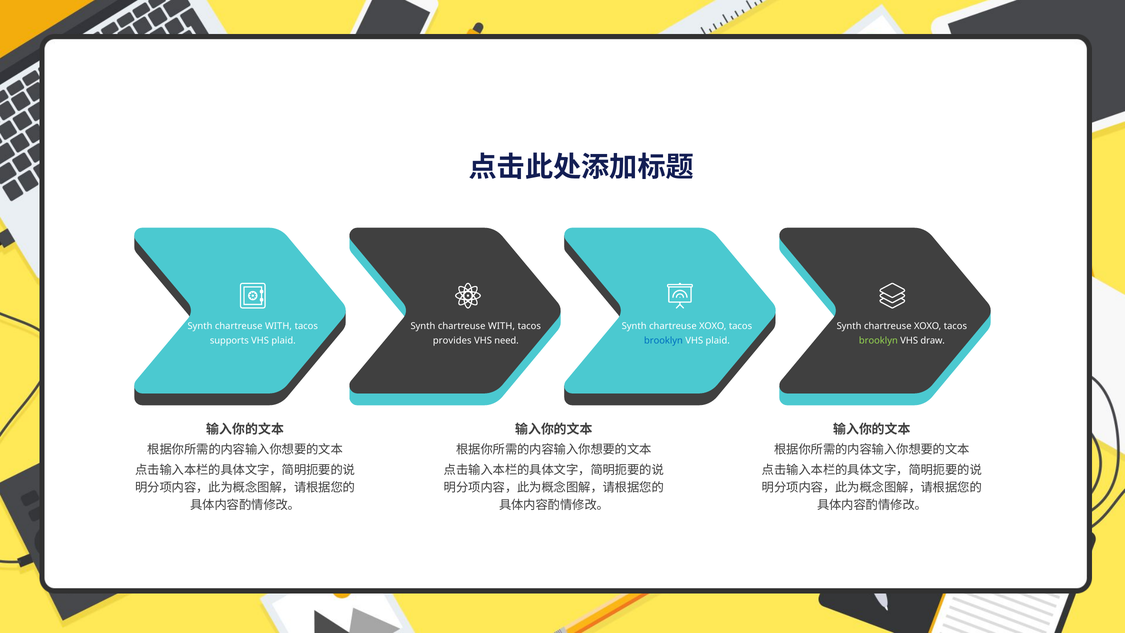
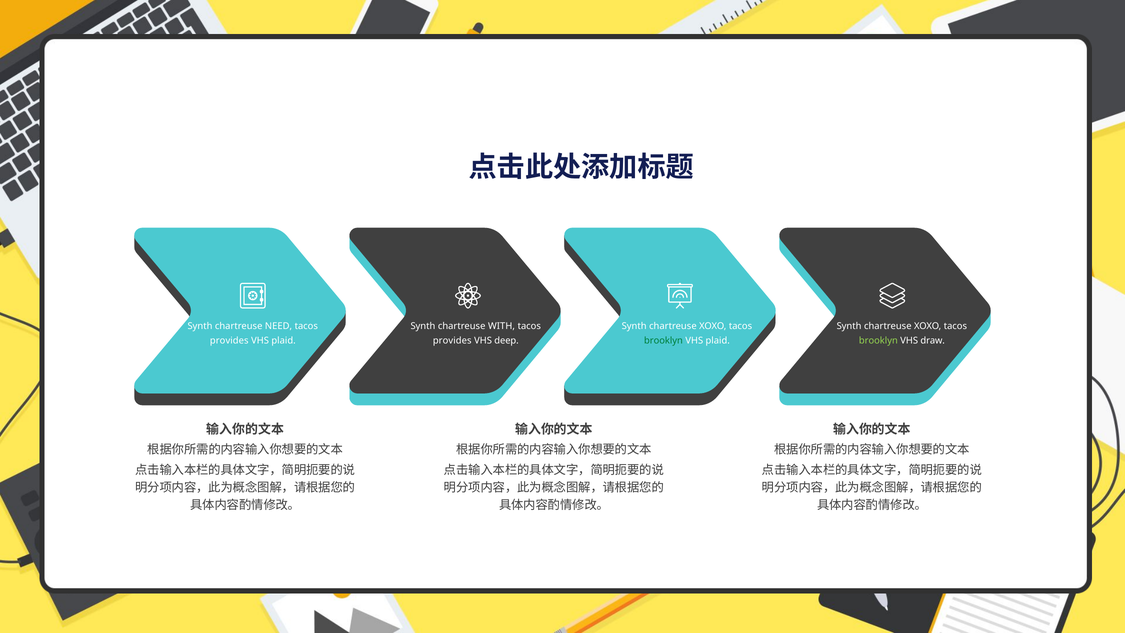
WITH: WITH -> NEED (279, 326)
supports: supports -> provides (229, 341)
need: need -> deep (507, 341)
brooklyn colour: blue -> green (664, 341)
